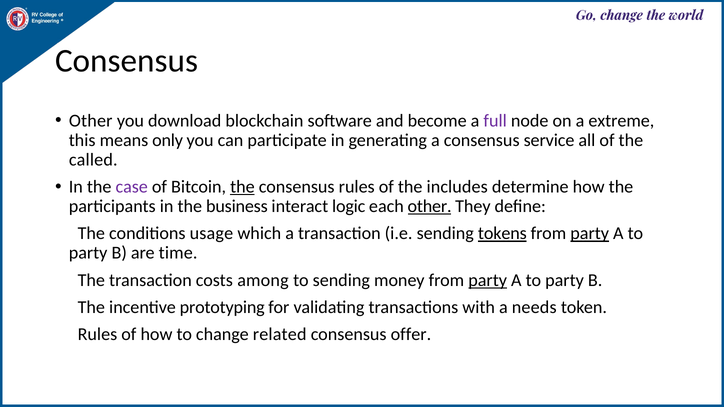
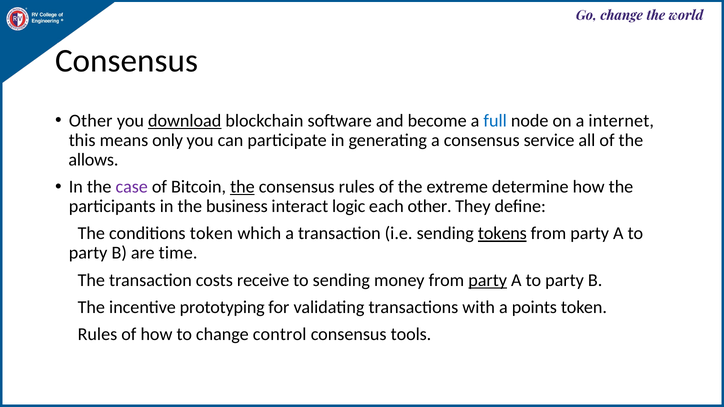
download underline: none -> present (185, 121)
full colour: purple -> blue (495, 121)
extreme: extreme -> internet (621, 121)
called: called -> allows (93, 160)
includes: includes -> extreme (457, 187)
other underline: present -> none (430, 206)
conditions usage: usage -> token (211, 234)
party underline: present -> none (590, 234)
among: among -> receive (263, 280)
needs: needs -> points (534, 307)
related: related -> control (280, 334)
offer: offer -> tools (411, 334)
